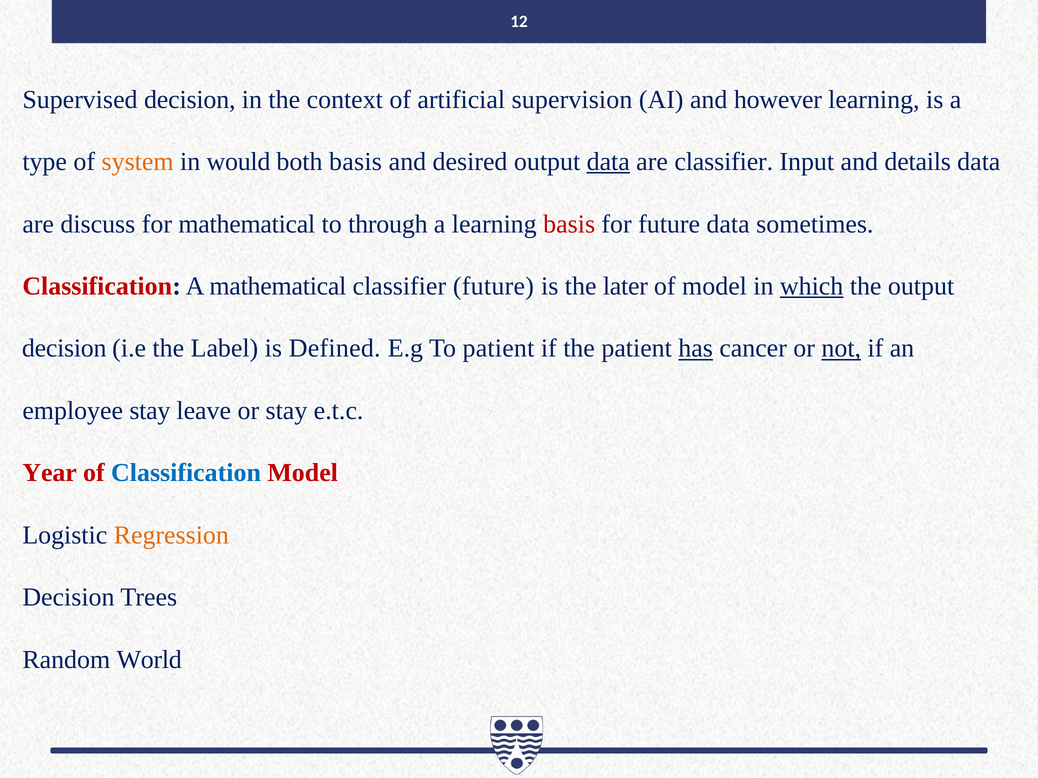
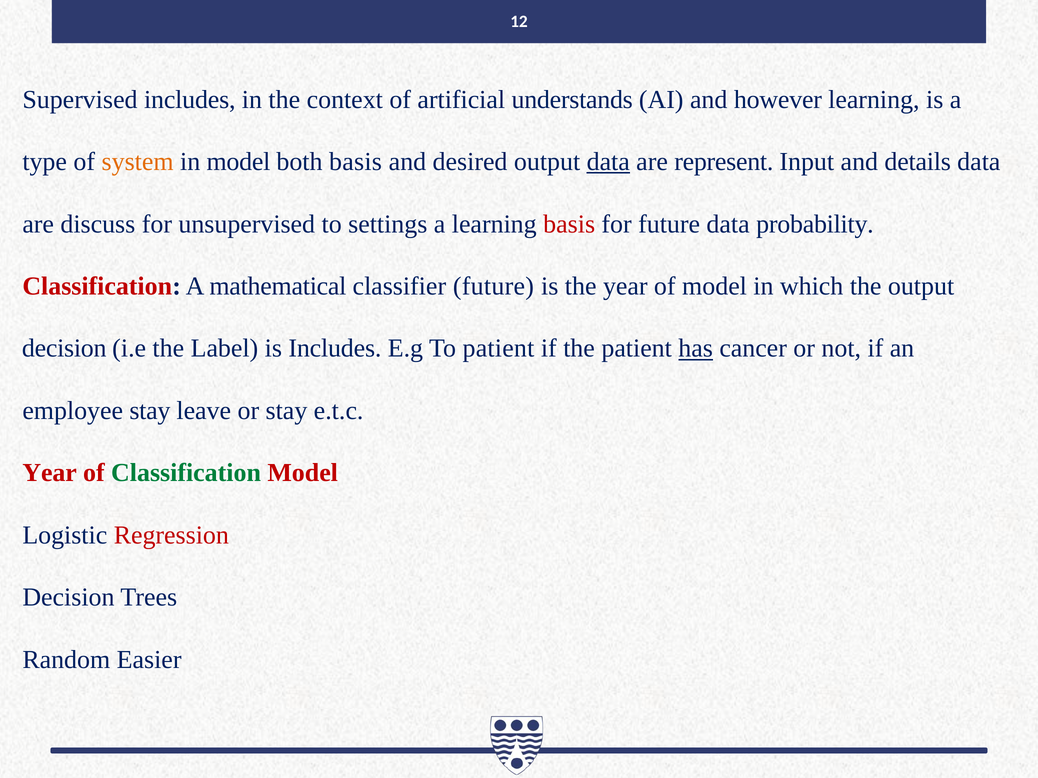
Supervised decision: decision -> includes (190, 100)
supervision: supervision -> understands (572, 100)
in would: would -> model (238, 162)
are classifier: classifier -> represent (724, 162)
for mathematical: mathematical -> unsupervised (247, 224)
through: through -> settings (388, 224)
sometimes: sometimes -> probability (815, 224)
the later: later -> year (625, 286)
which underline: present -> none (812, 286)
is Defined: Defined -> Includes (335, 349)
not underline: present -> none (841, 349)
Classification colour: blue -> green (186, 473)
Regression colour: orange -> red (171, 535)
World: World -> Easier (149, 660)
